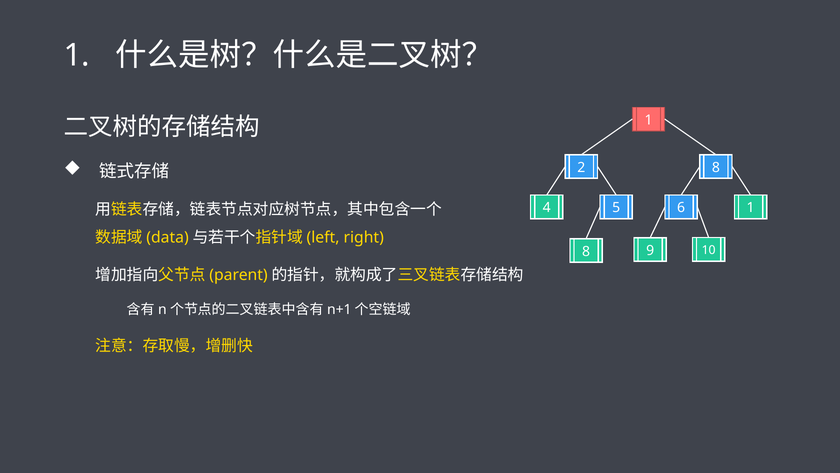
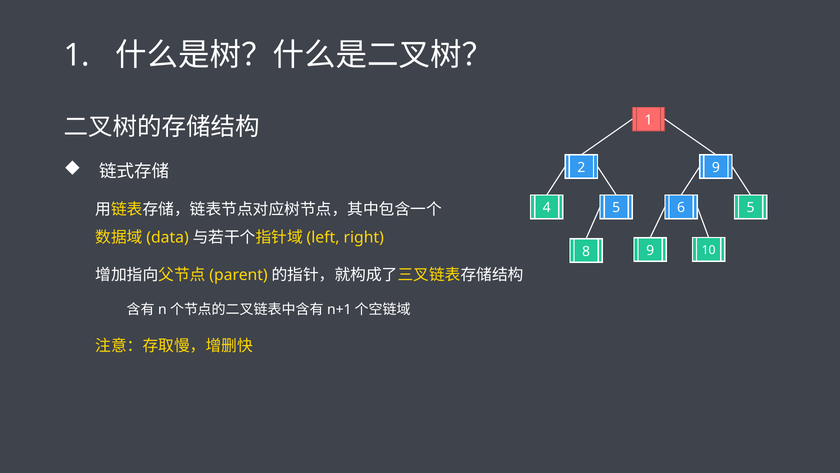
2 8: 8 -> 9 (716, 167)
4 1: 1 -> 5 (751, 208)
